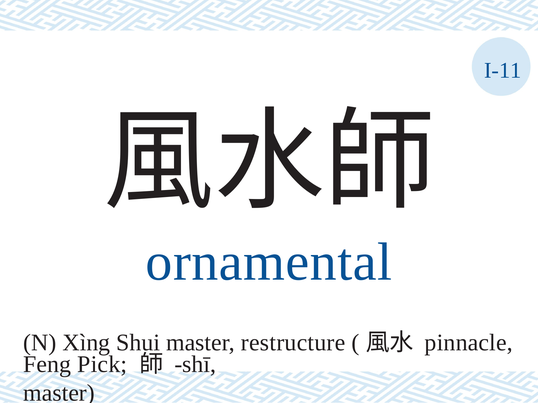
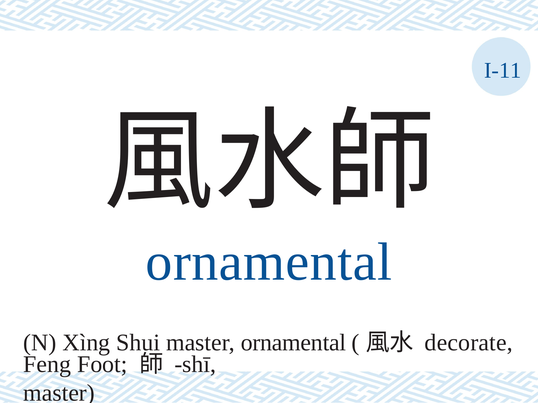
master restructure: restructure -> ornamental (293, 343)
pinnacle: pinnacle -> decorate (469, 343)
Pick: Pick -> Foot (102, 365)
